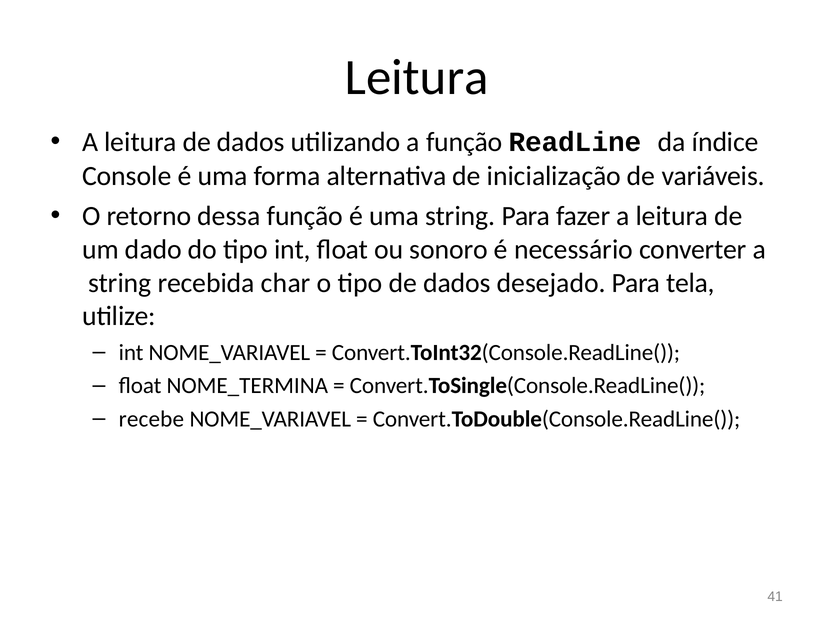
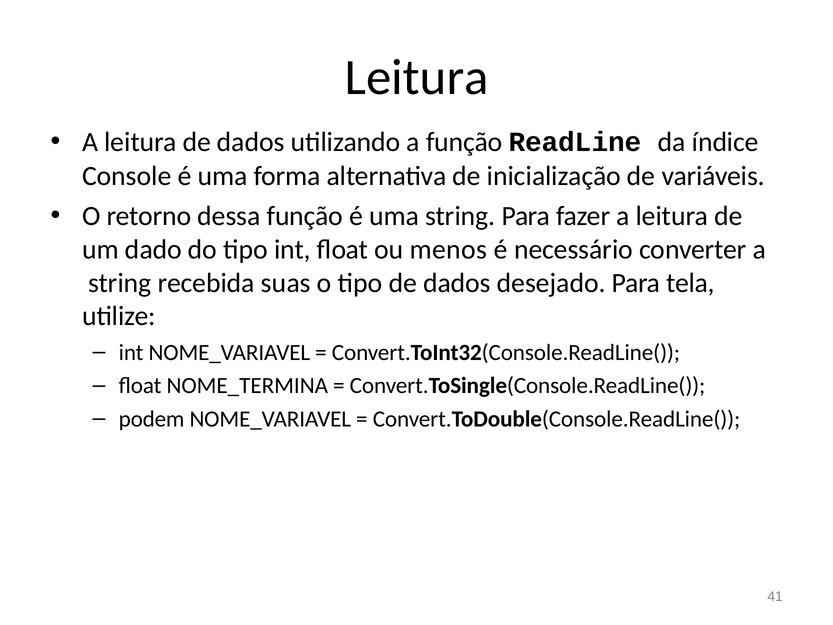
sonoro: sonoro -> menos (448, 249)
char: char -> suas (286, 283)
recebe: recebe -> podem (152, 419)
